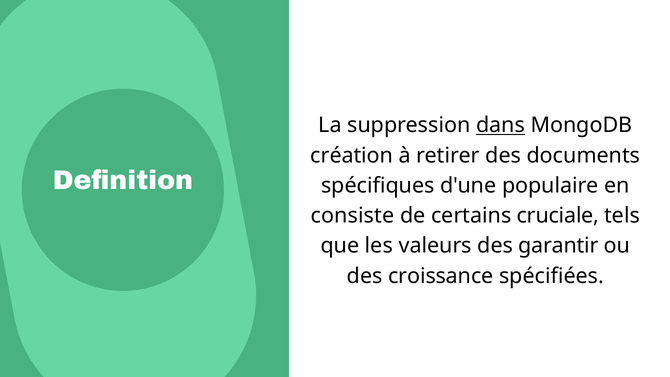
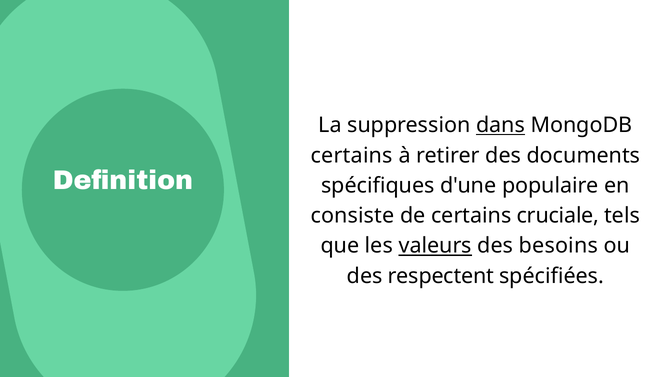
création: création -> certains (352, 155)
valeurs underline: none -> present (435, 246)
garantir: garantir -> besoins (558, 246)
croissance: croissance -> respectent (441, 276)
